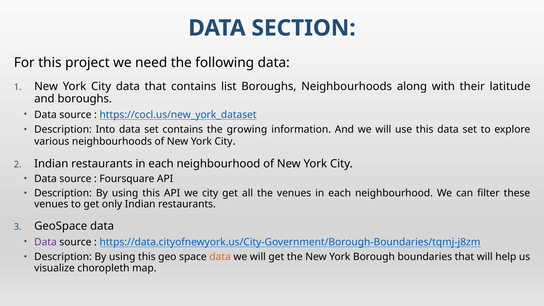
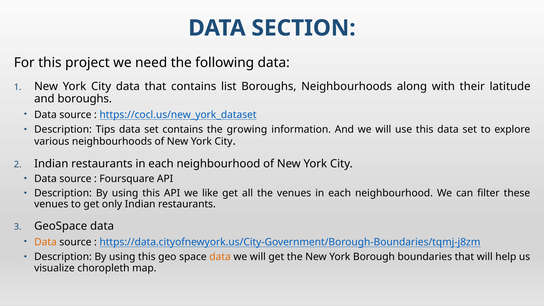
Into: Into -> Tips (105, 130)
we city: city -> like (210, 193)
Data colour: purple -> orange (46, 242)
